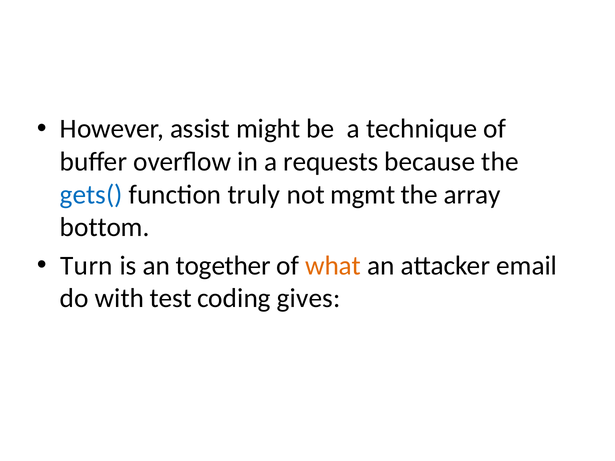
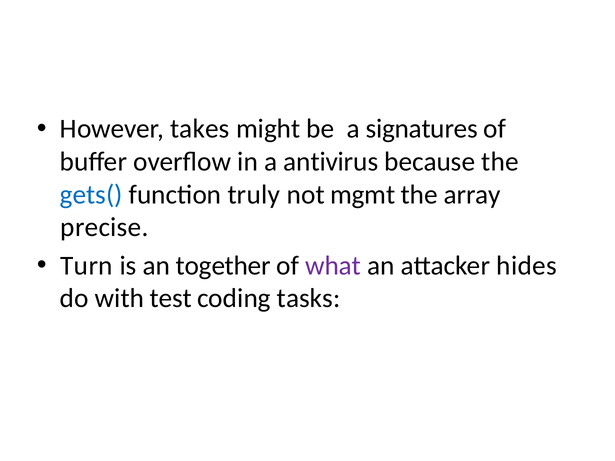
assist: assist -> takes (200, 129)
technique: technique -> signatures (422, 129)
requests: requests -> antivirus (331, 162)
bottom: bottom -> precise (105, 227)
what colour: orange -> purple (333, 266)
email: email -> hides (527, 266)
gives: gives -> tasks (309, 299)
